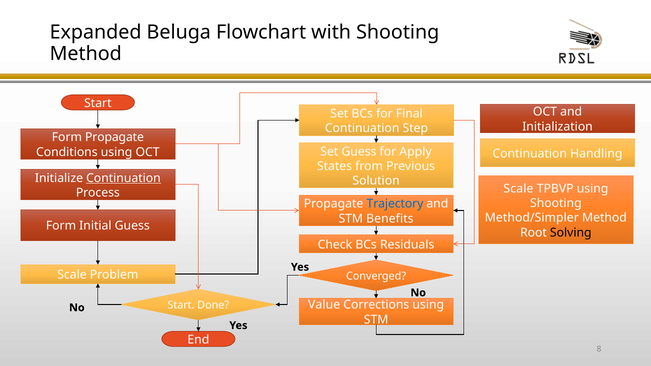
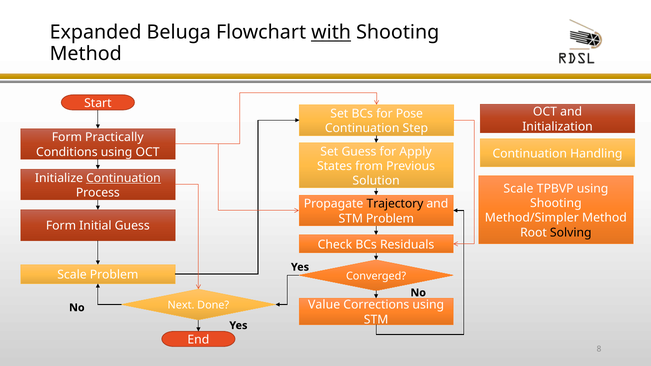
with underline: none -> present (331, 32)
Final: Final -> Pose (409, 114)
Form Propagate: Propagate -> Practically (114, 137)
Trajectory colour: blue -> black (395, 204)
STM Benefits: Benefits -> Problem (390, 219)
Start: Start -> Next (181, 305)
